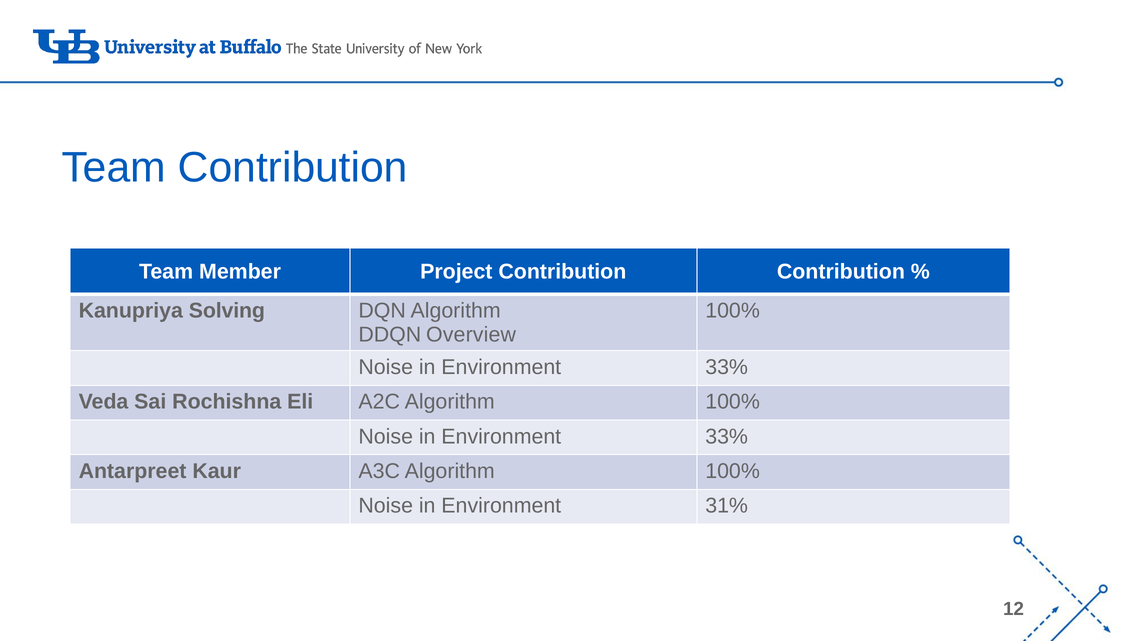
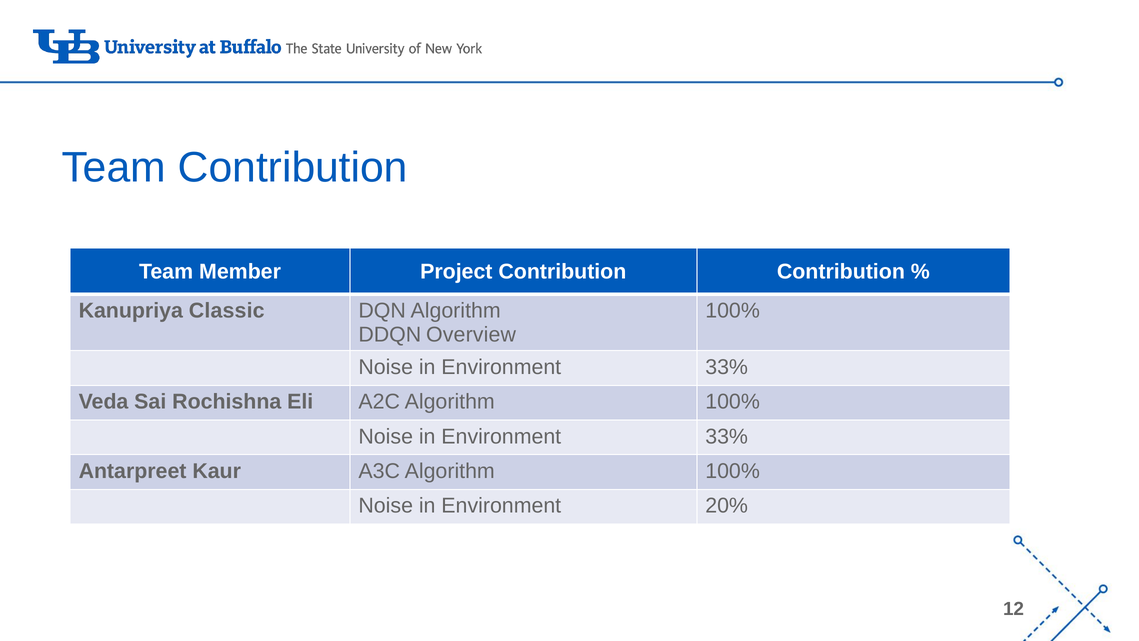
Solving: Solving -> Classic (227, 311)
31%: 31% -> 20% (727, 506)
